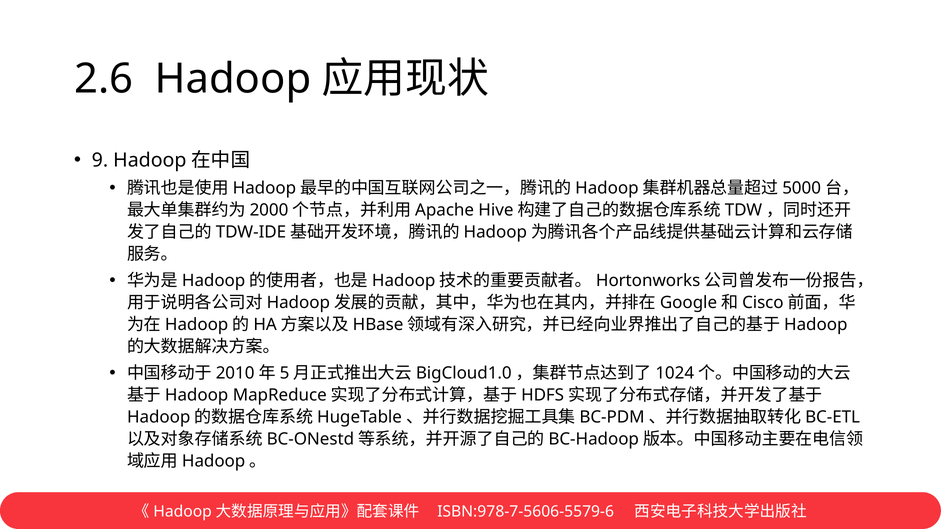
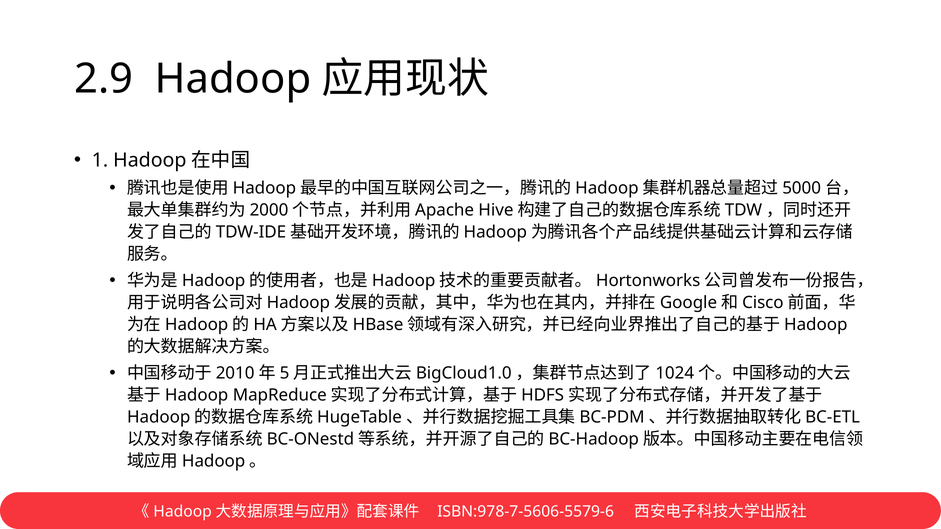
2.6: 2.6 -> 2.9 (104, 79)
9: 9 -> 1 (100, 161)
